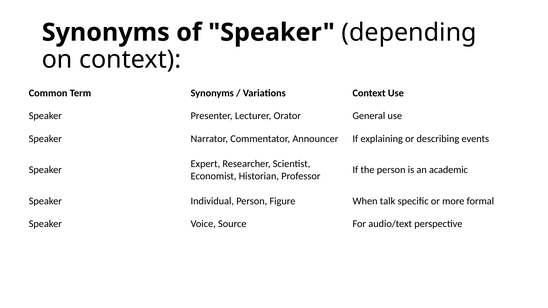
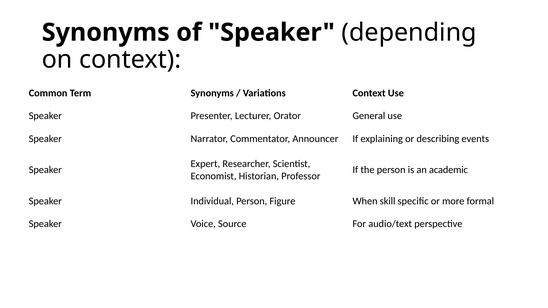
talk: talk -> skill (388, 201)
